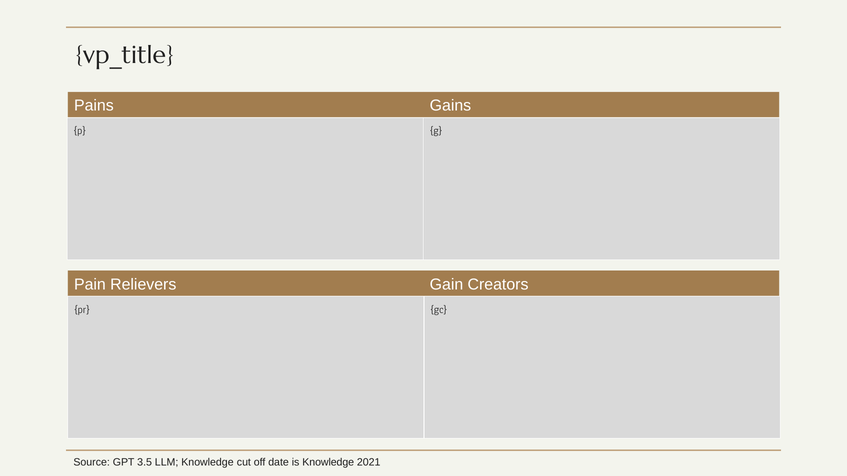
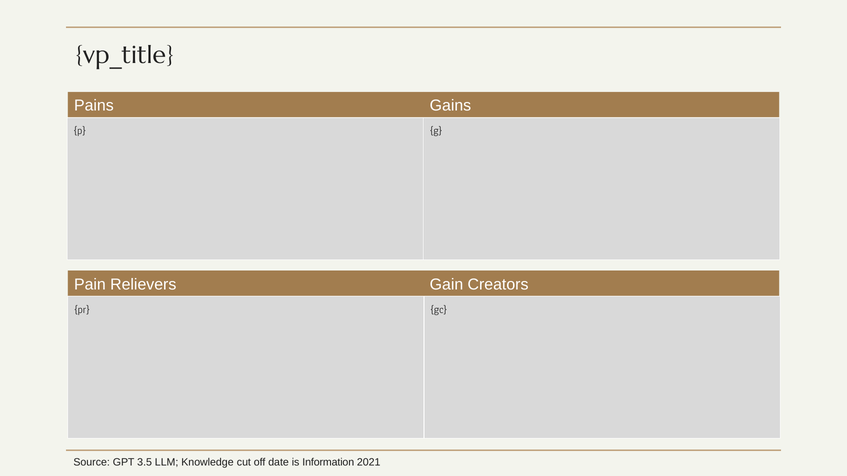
is Knowledge: Knowledge -> Information (328, 463)
